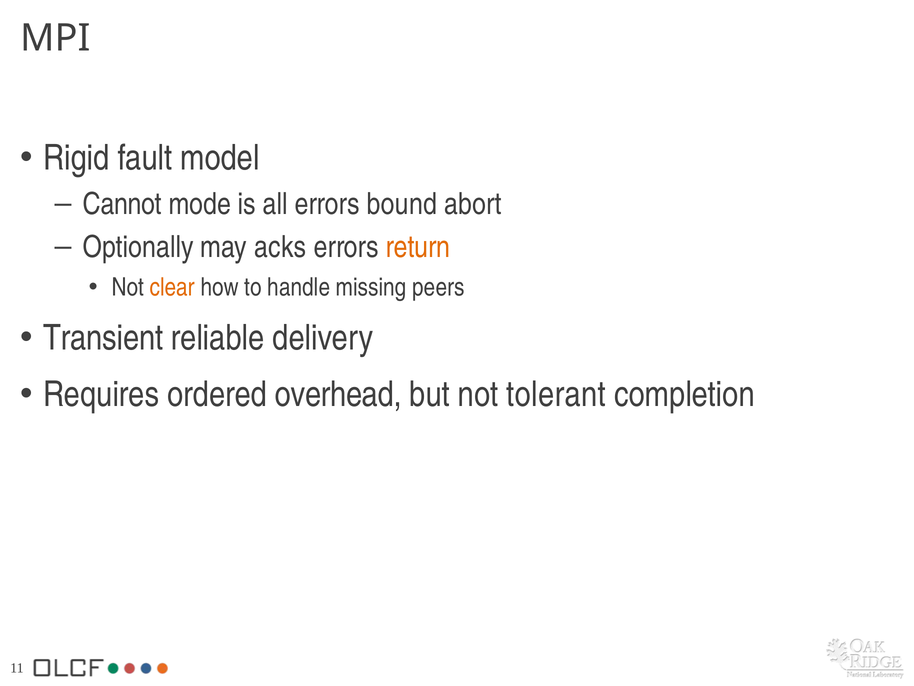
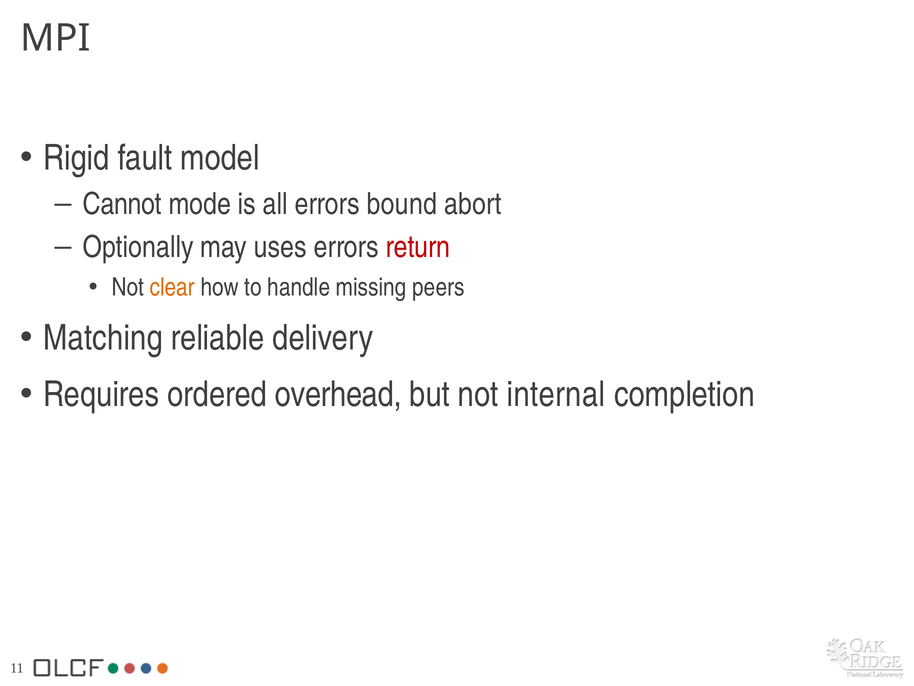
acks: acks -> uses (280, 247)
return colour: orange -> red (418, 247)
Transient: Transient -> Matching (103, 338)
tolerant: tolerant -> internal (556, 394)
